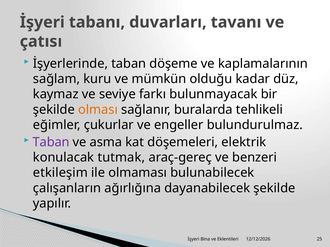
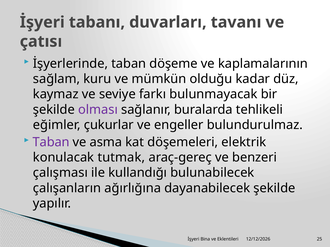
olması colour: orange -> purple (98, 110)
etkileşim: etkileşim -> çalışması (60, 173)
olmaması: olmaması -> kullandığı (138, 173)
